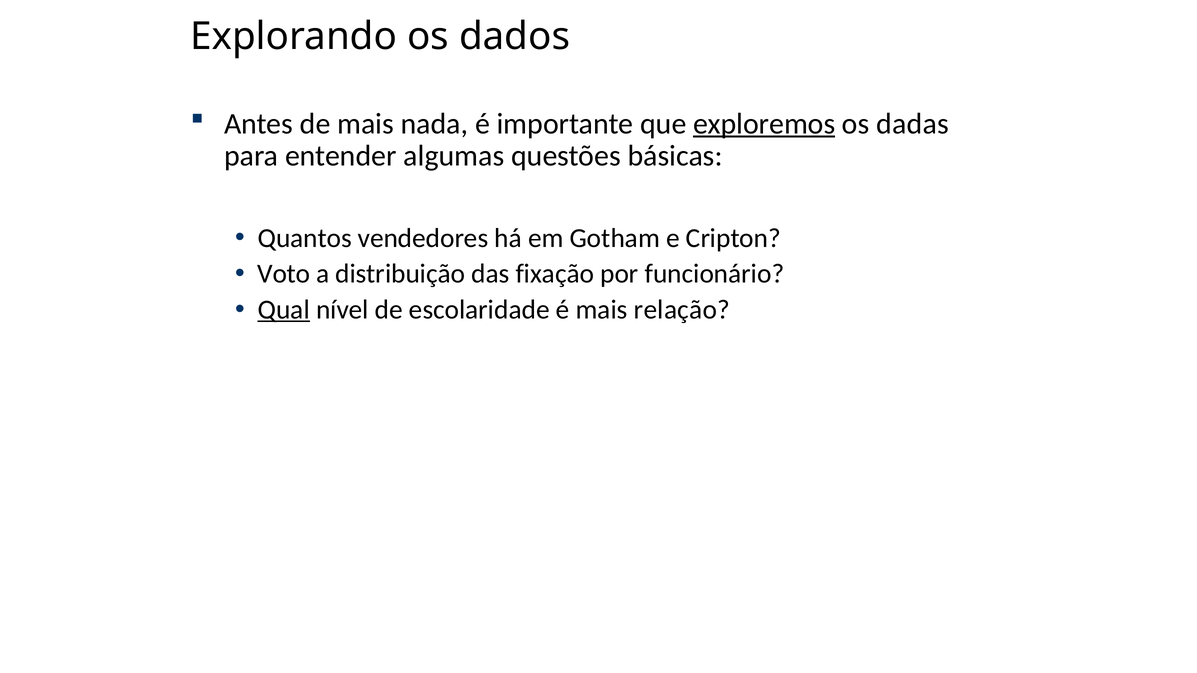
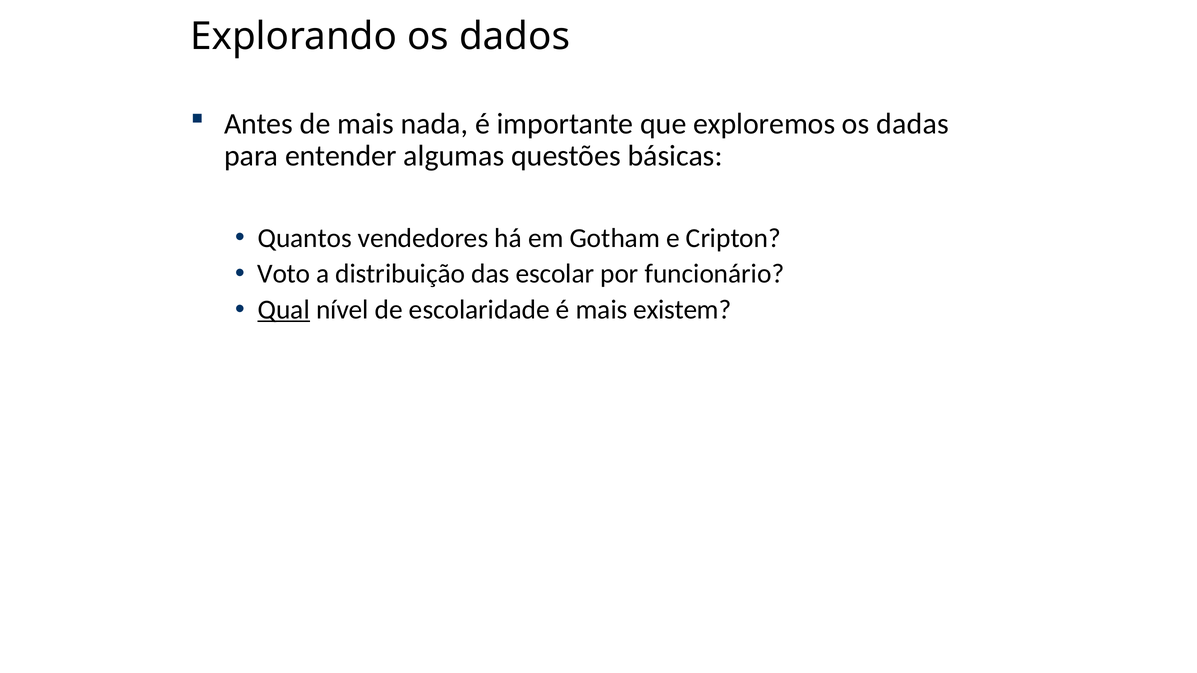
exploremos underline: present -> none (764, 124)
fixação: fixação -> escolar (555, 274)
relação: relação -> existem (682, 310)
